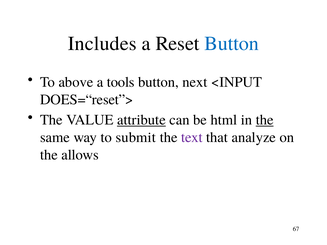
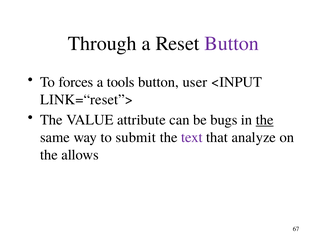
Includes: Includes -> Through (102, 44)
Button colour: blue -> purple (232, 44)
above: above -> forces (76, 82)
next: next -> user (195, 82)
DOES=“reset”>: DOES=“reset”> -> LINK=“reset”> (87, 100)
attribute underline: present -> none (141, 120)
html: html -> bugs (224, 120)
